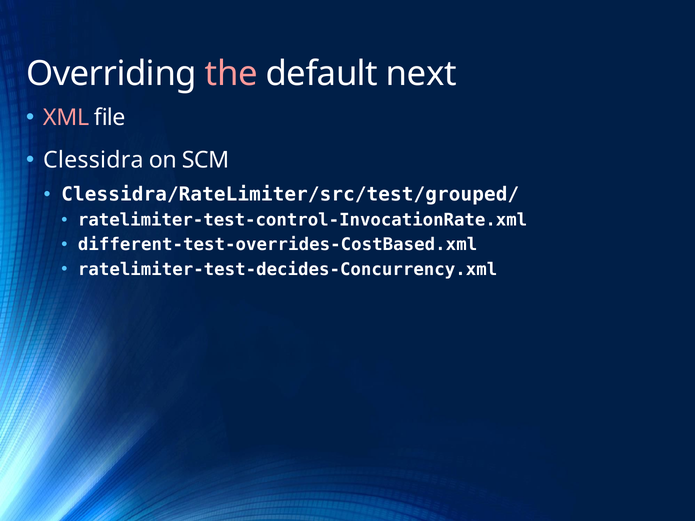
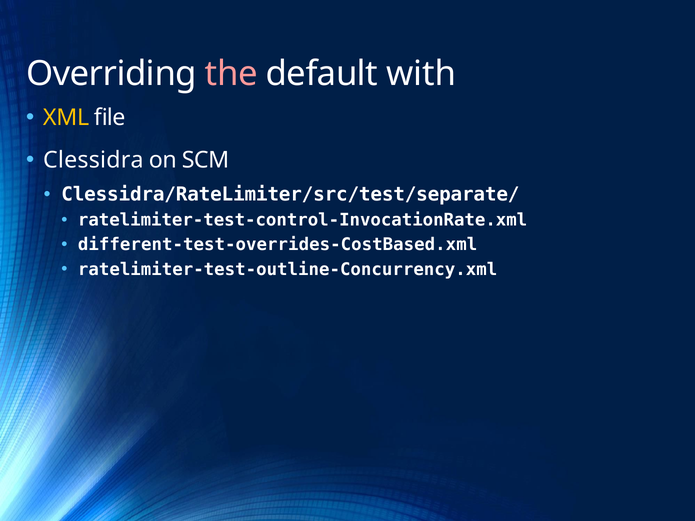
next: next -> with (421, 74)
XML colour: pink -> yellow (66, 118)
Clessidra/RateLimiter/src/test/grouped/: Clessidra/RateLimiter/src/test/grouped/ -> Clessidra/RateLimiter/src/test/separate/ (290, 195)
ratelimiter-test-decides-Concurrency.xml: ratelimiter-test-decides-Concurrency.xml -> ratelimiter-test-outline-Concurrency.xml (288, 269)
